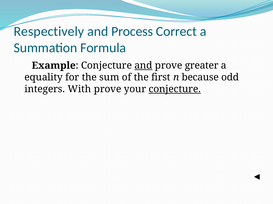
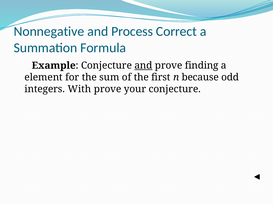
Respectively: Respectively -> Nonnegative (49, 32)
greater: greater -> finding (202, 66)
equality: equality -> element (44, 78)
conjecture underline: present -> none (175, 89)
